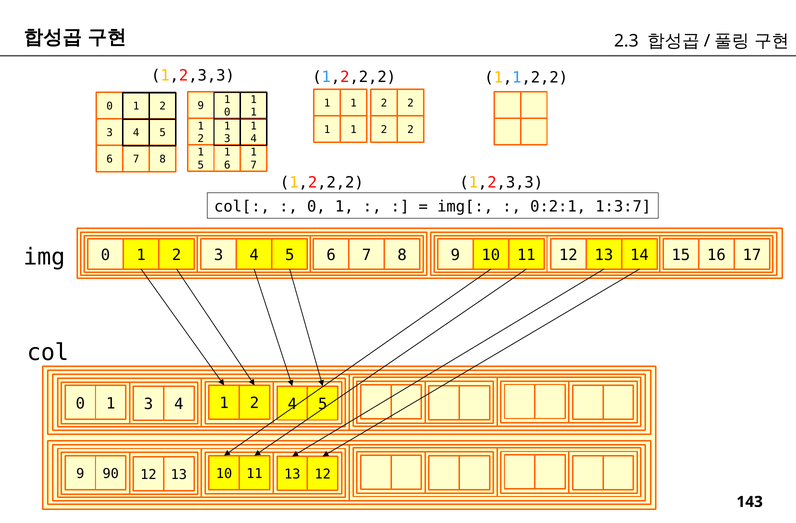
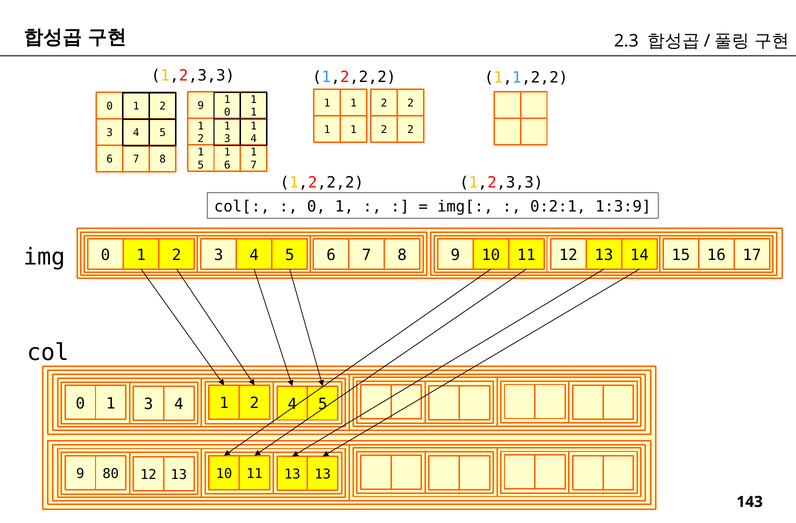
1:3:7: 1:3:7 -> 1:3:9 (623, 206)
90: 90 -> 80 (111, 474)
13 12: 12 -> 13 (323, 474)
